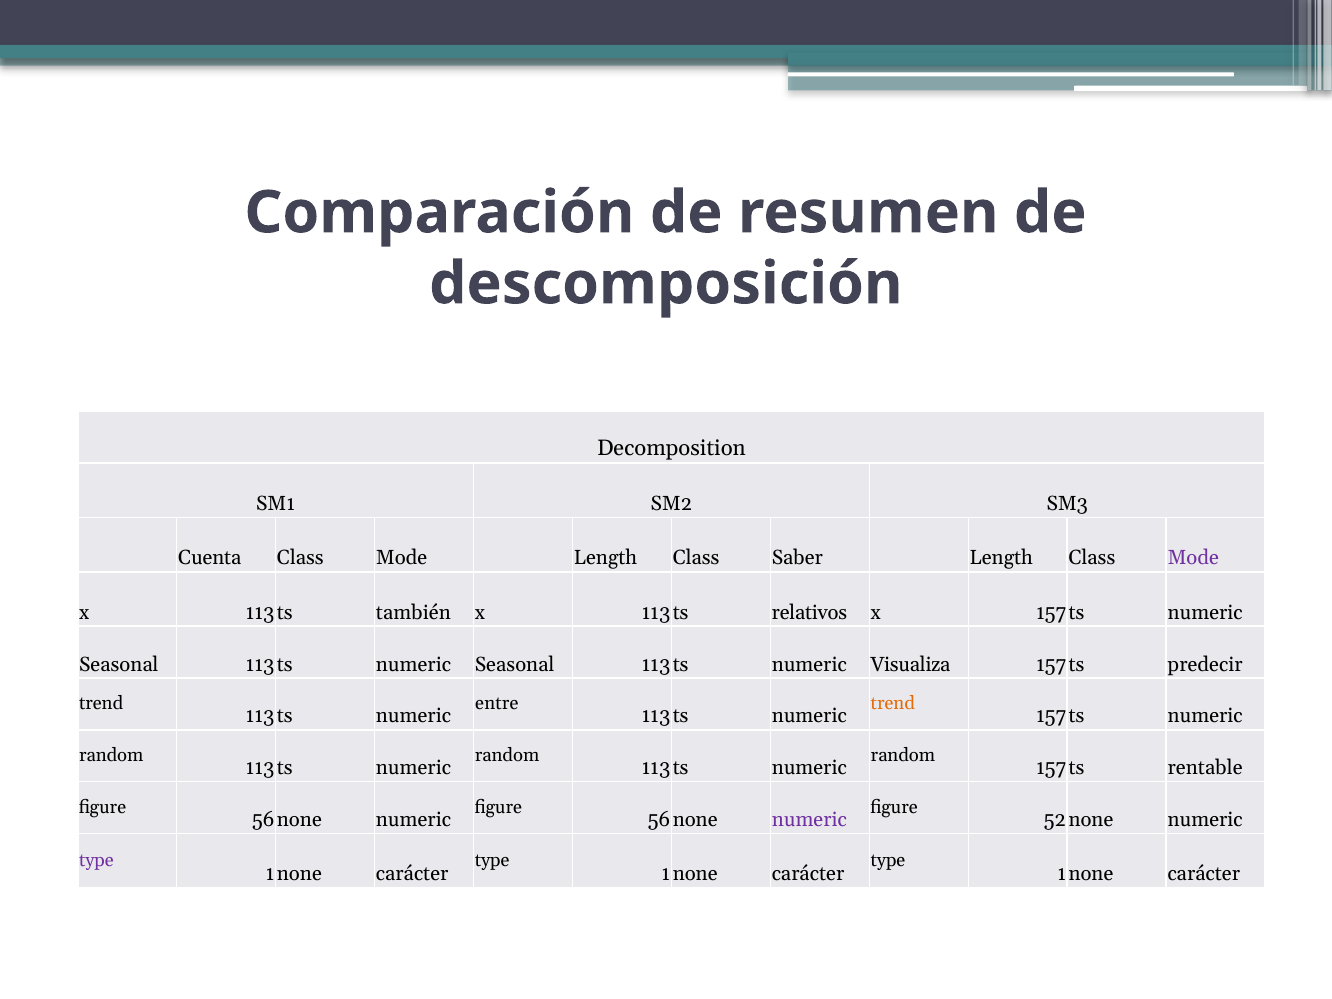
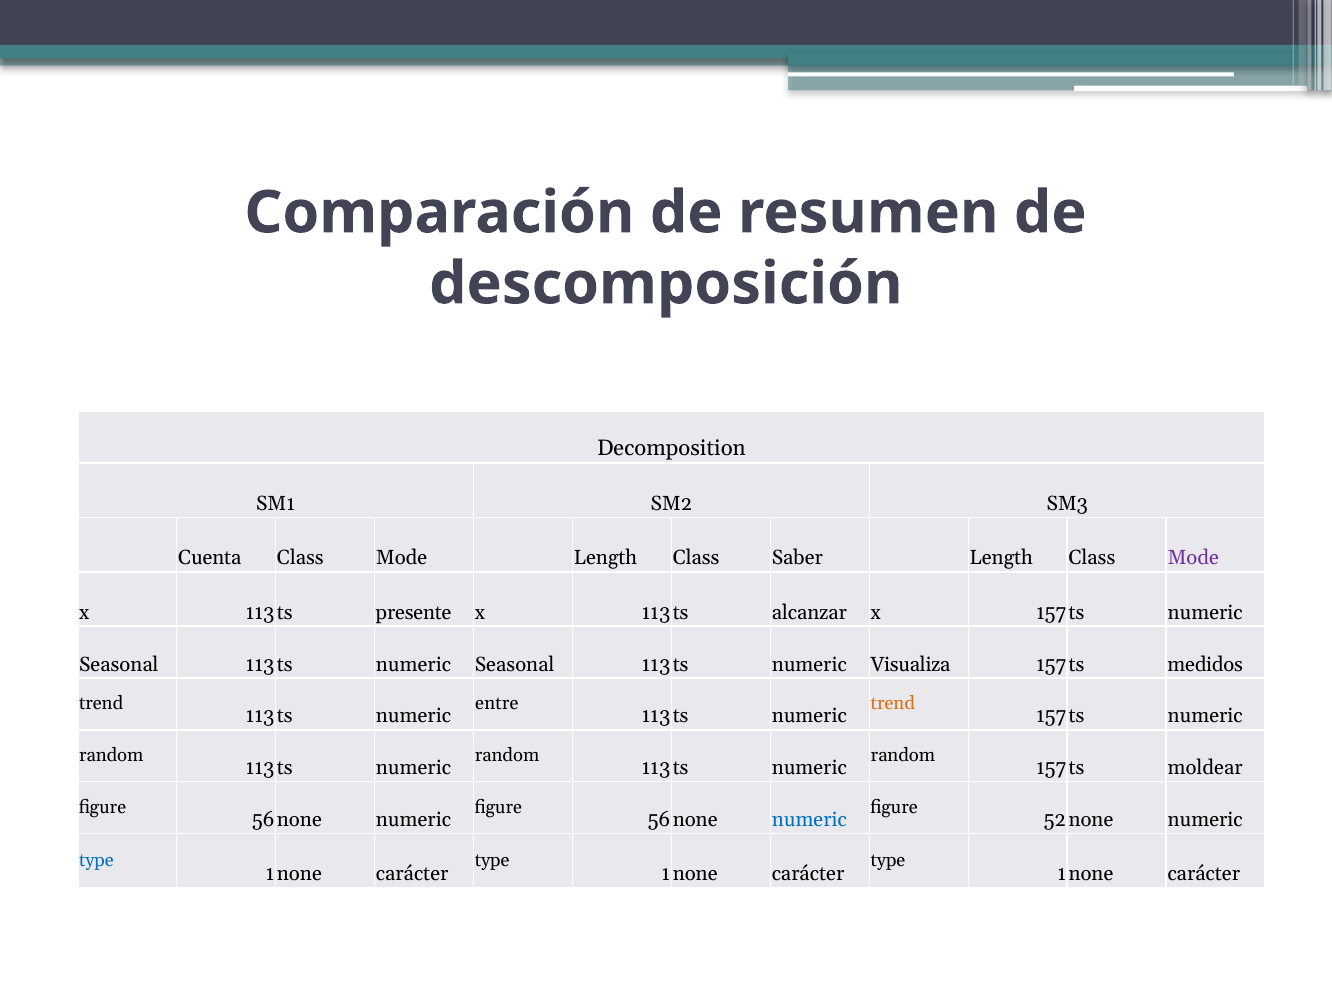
también: también -> presente (414, 613)
relativos: relativos -> alcanzar (809, 613)
predecir: predecir -> medidos (1205, 664)
rentable: rentable -> moldear (1205, 768)
numeric colour: purple -> blue (809, 820)
type colour: purple -> blue (96, 861)
